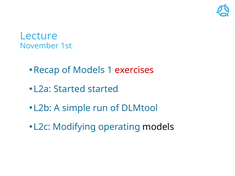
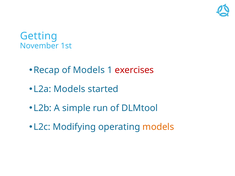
Lecture: Lecture -> Getting (39, 36)
L2a Started: Started -> Models (69, 89)
models colour: black -> orange (158, 127)
